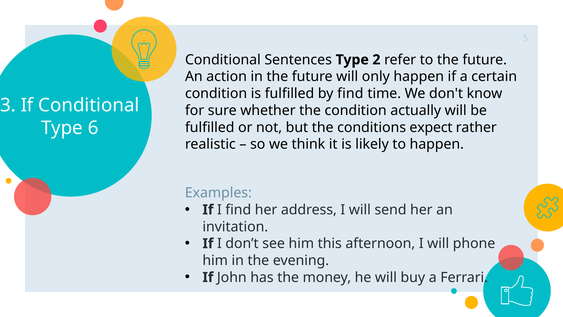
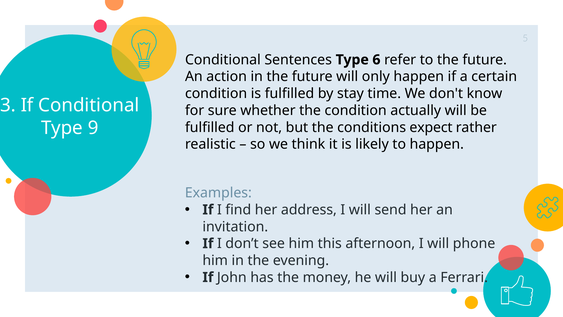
2: 2 -> 6 (376, 60)
by find: find -> stay (350, 93)
6: 6 -> 9 (93, 128)
